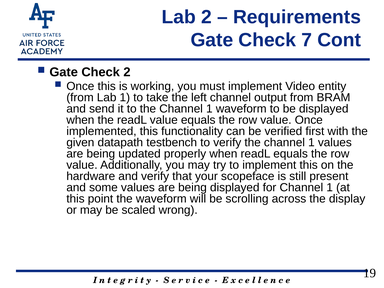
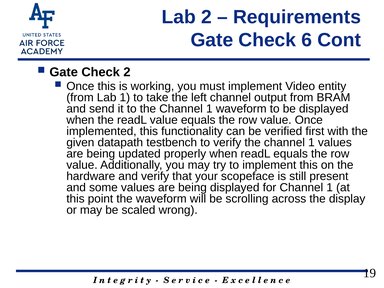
7: 7 -> 6 (307, 40)
